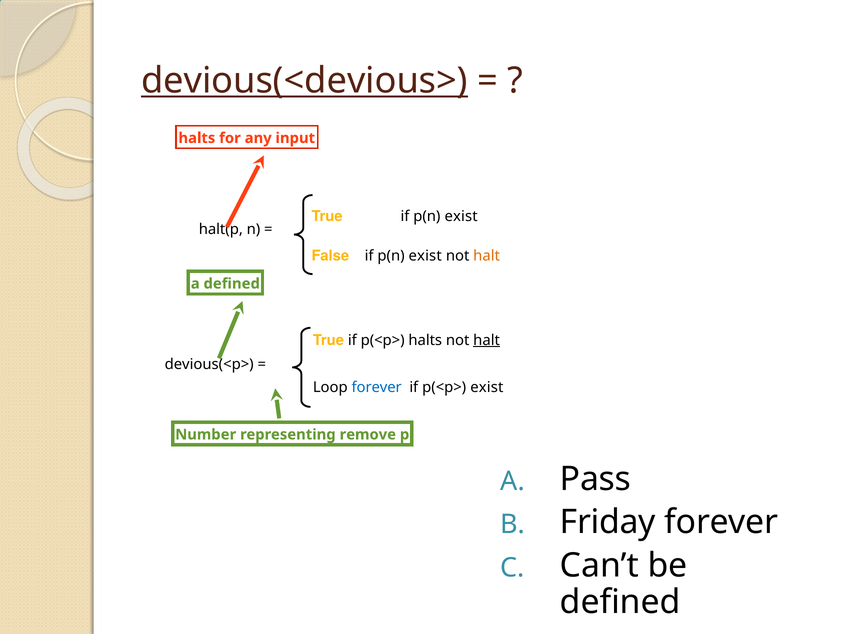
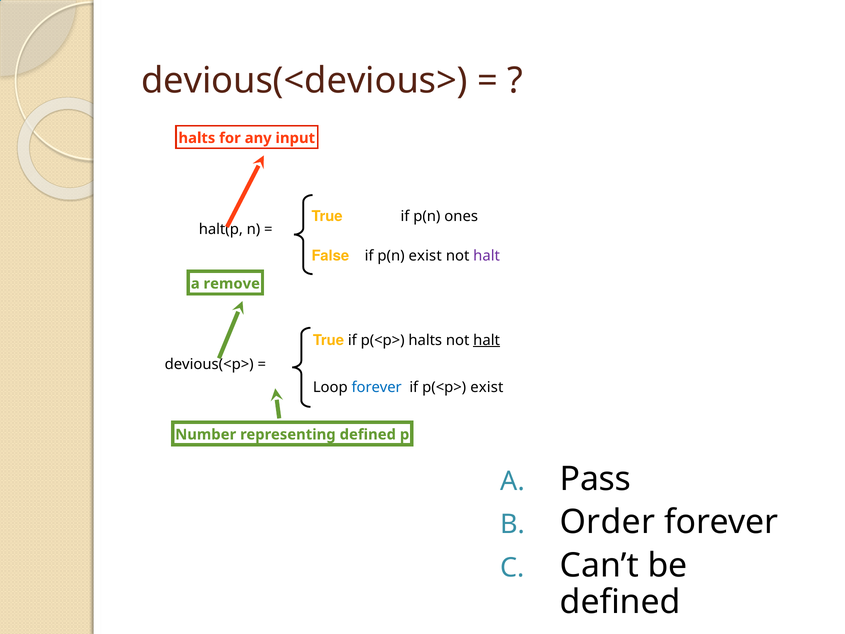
devious(<devious> underline: present -> none (304, 81)
True if p(n exist: exist -> ones (461, 216)
halt colour: orange -> purple (487, 256)
a defined: defined -> remove (232, 284)
representing remove: remove -> defined (368, 434)
Friday: Friday -> Order (607, 522)
